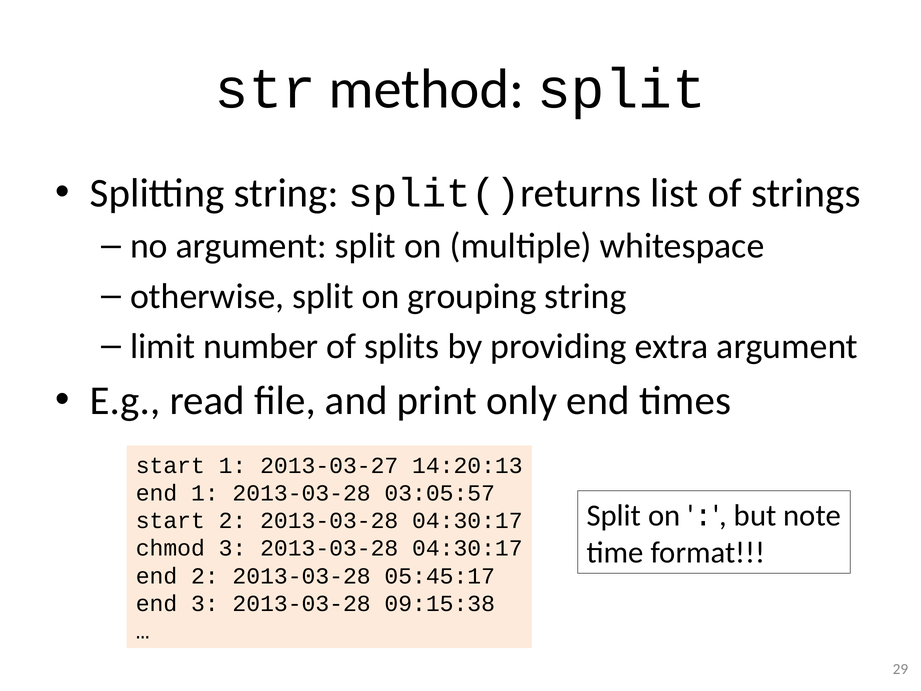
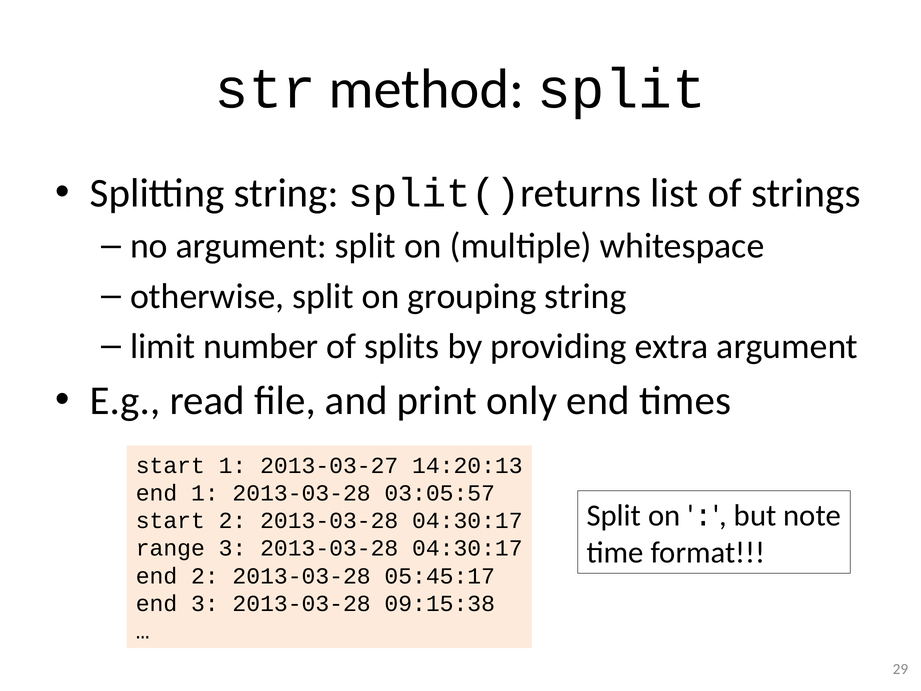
chmod: chmod -> range (170, 548)
